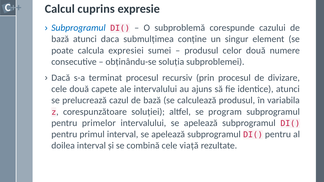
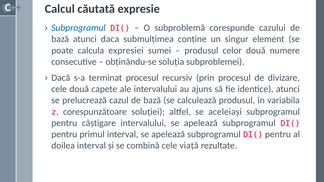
cuprins: cuprins -> căutată (96, 9)
program: program -> aceleiași (225, 112)
primelor: primelor -> câștigare (99, 123)
